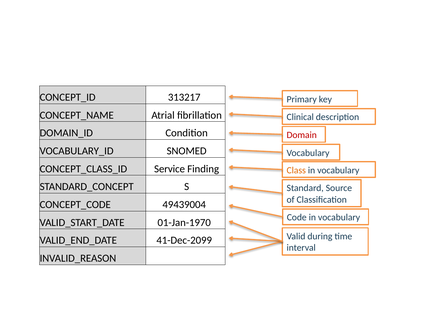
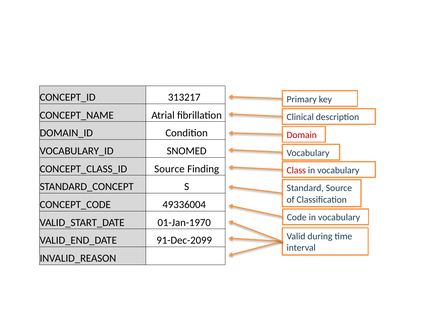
Service: Service -> Source (169, 169)
Class colour: orange -> red (296, 170)
49439004: 49439004 -> 49336004 (184, 204)
41-Dec-2099: 41-Dec-2099 -> 91-Dec-2099 (184, 240)
